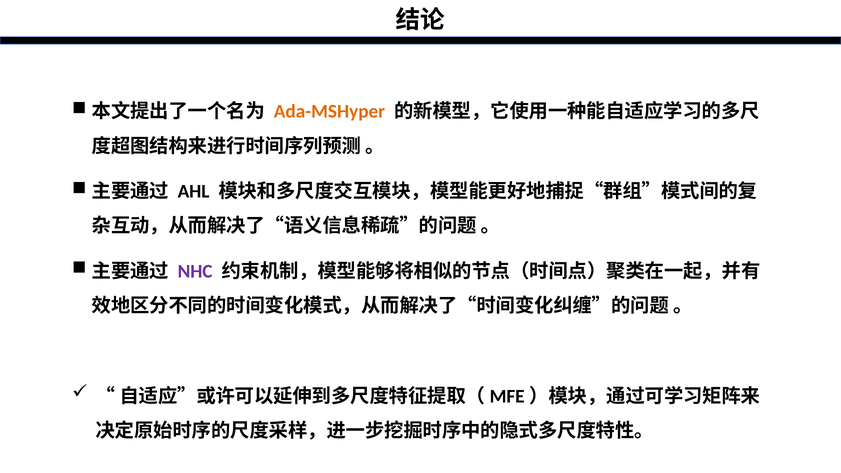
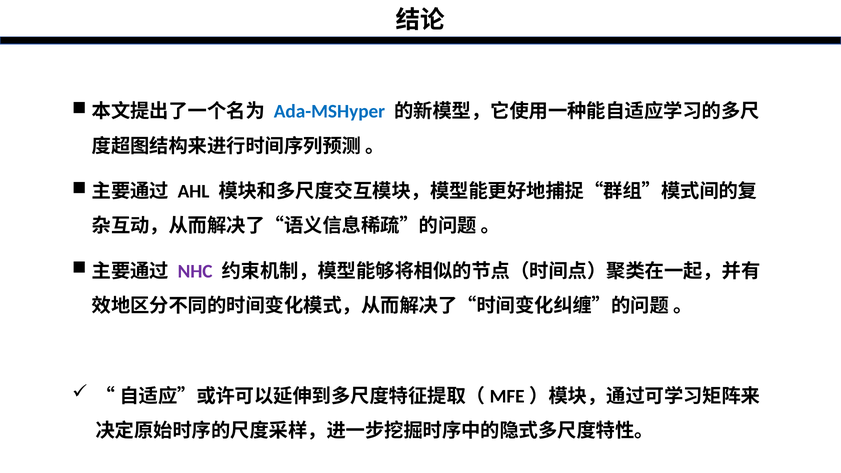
Ada-MSHyper colour: orange -> blue (329, 112)
